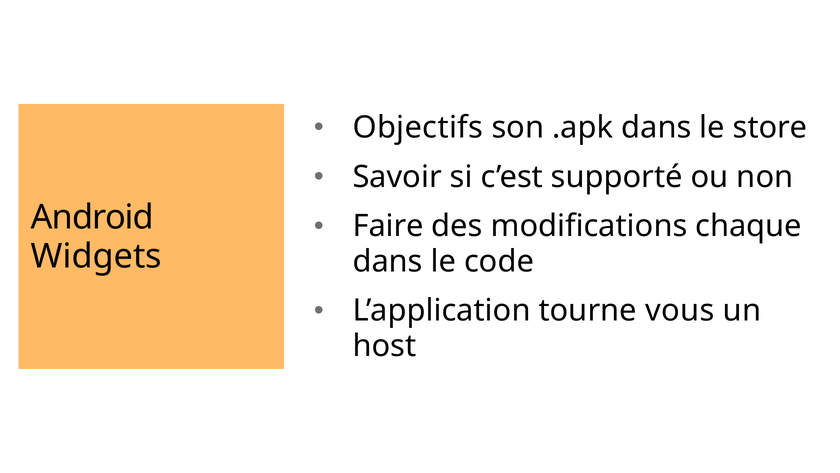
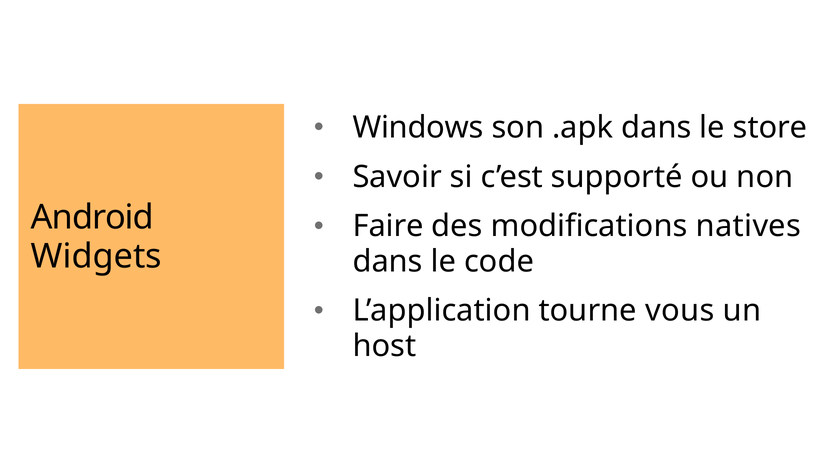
Objectifs: Objectifs -> Windows (418, 128)
chaque: chaque -> natives (748, 226)
